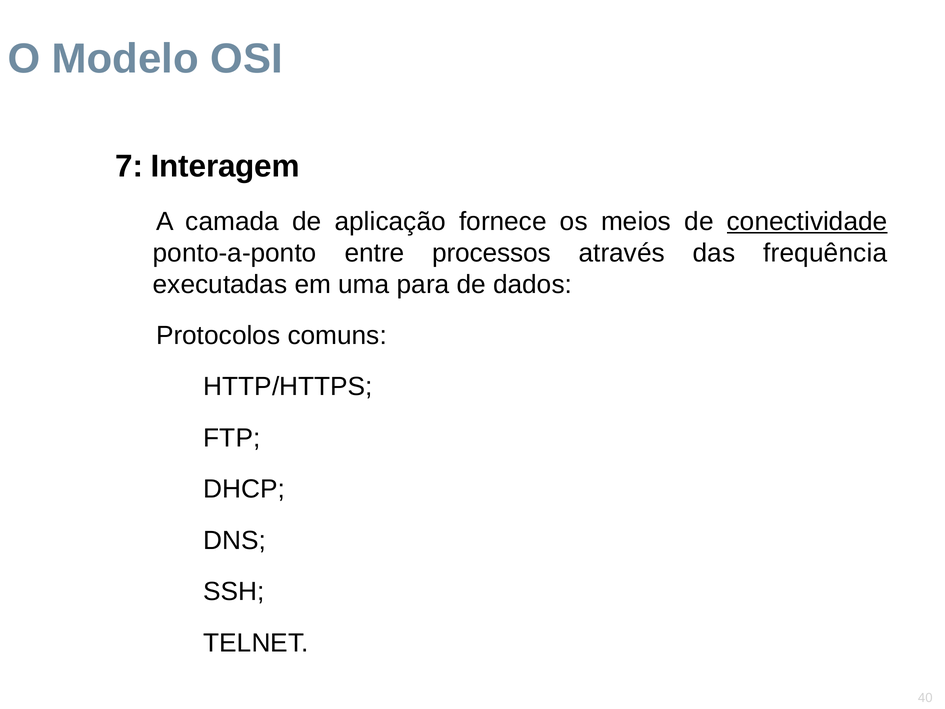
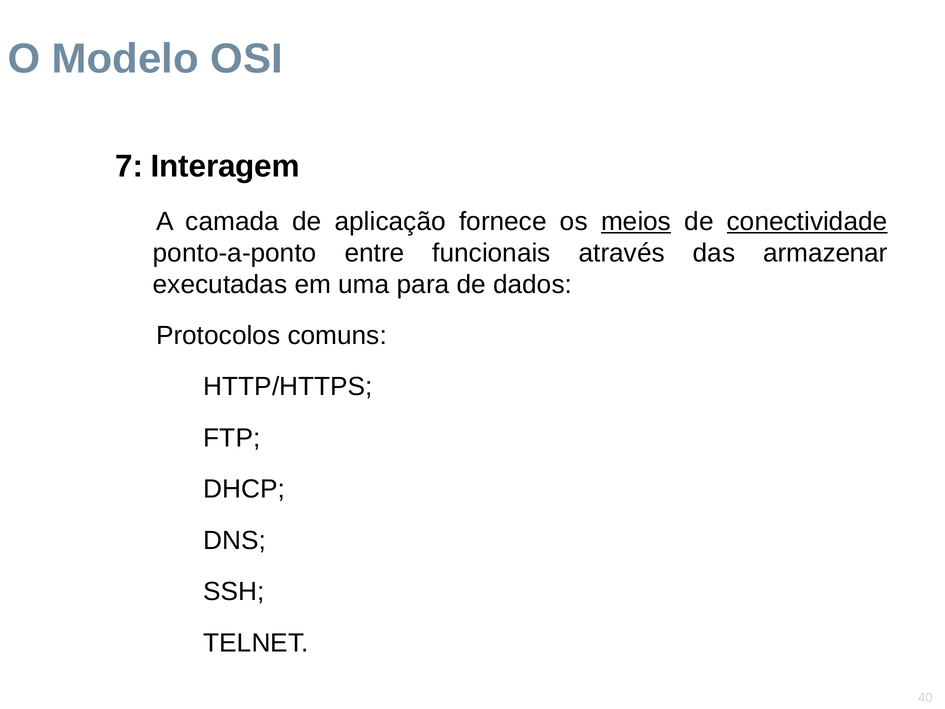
meios underline: none -> present (636, 221)
processos: processos -> funcionais (492, 253)
frequência: frequência -> armazenar (825, 253)
